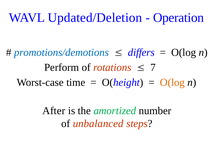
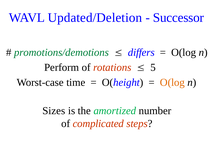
Operation: Operation -> Successor (178, 18)
promotions/demotions colour: blue -> green (61, 52)
7: 7 -> 5 (153, 67)
After: After -> Sizes (54, 111)
unbalanced: unbalanced -> complicated (98, 123)
